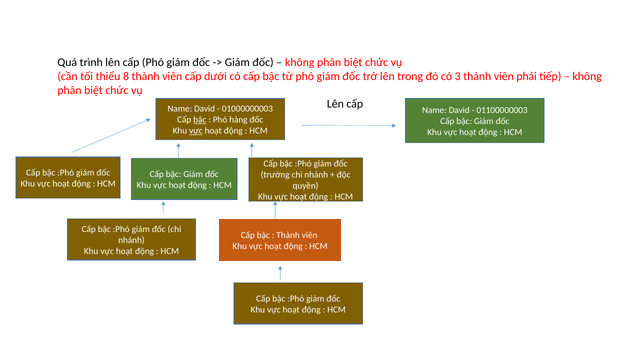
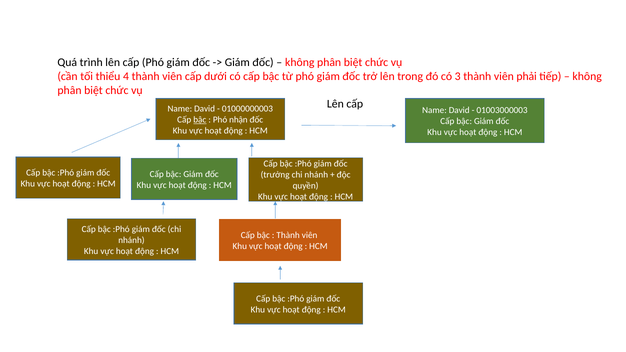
8: 8 -> 4 (126, 77)
01100000003: 01100000003 -> 01003000003 (502, 110)
hàng: hàng -> nhận (238, 120)
vực underline: present -> none (196, 131)
